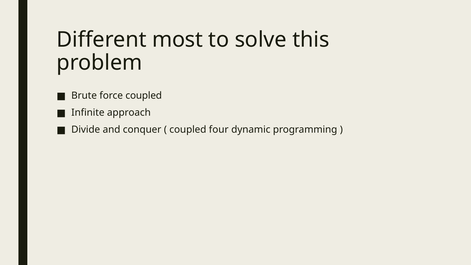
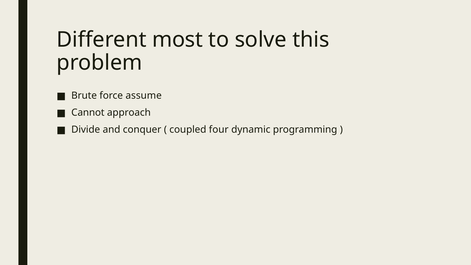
force coupled: coupled -> assume (144, 96)
Infinite: Infinite -> Cannot (88, 113)
